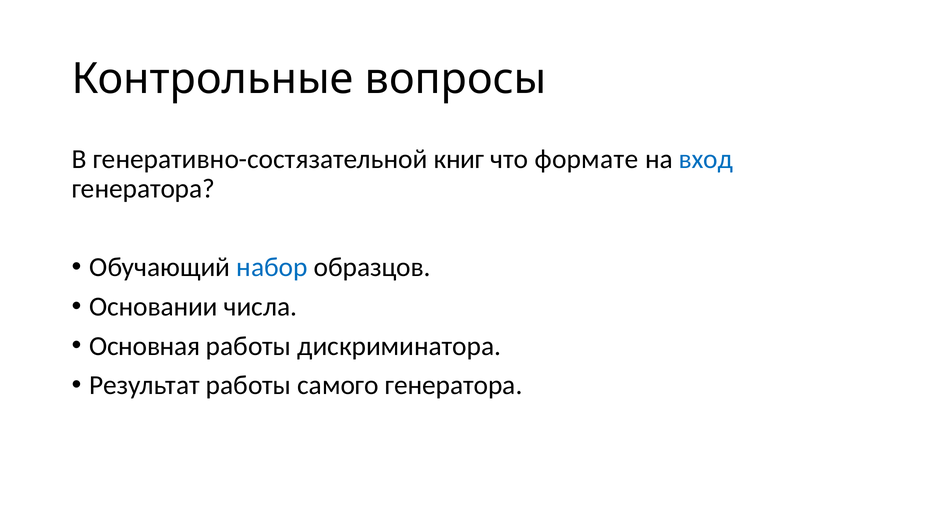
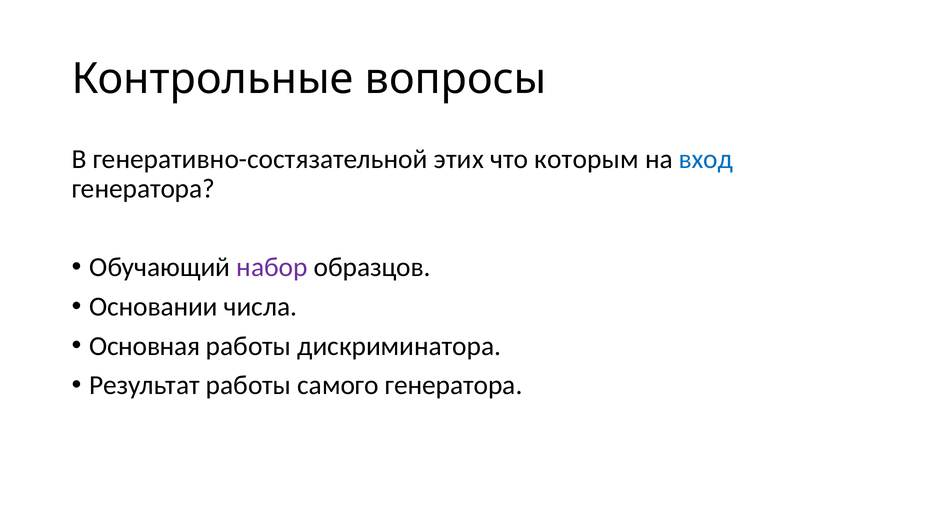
книг: книг -> этих (459, 159)
формате: формате -> которым (586, 159)
набор colour: blue -> purple (272, 267)
